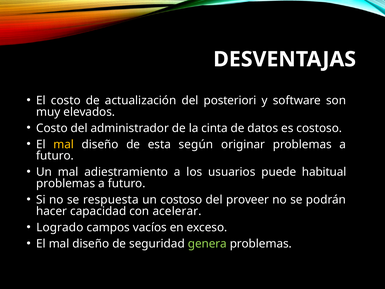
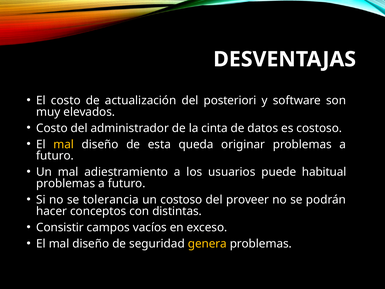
según: según -> queda (196, 144)
respuesta: respuesta -> tolerancia (111, 200)
capacidad: capacidad -> conceptos (98, 211)
acelerar: acelerar -> distintas (177, 211)
Logrado: Logrado -> Consistir (60, 227)
genera colour: light green -> yellow (207, 243)
